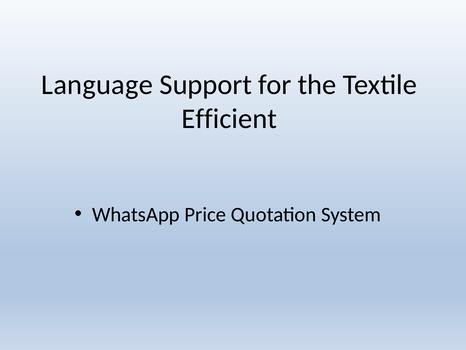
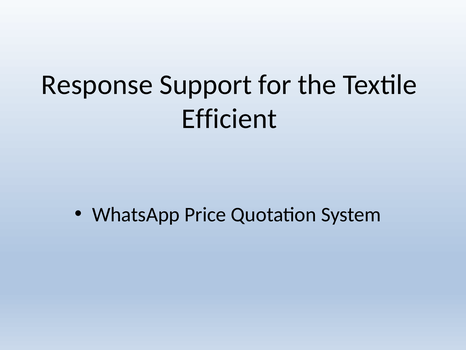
Language: Language -> Response (97, 84)
